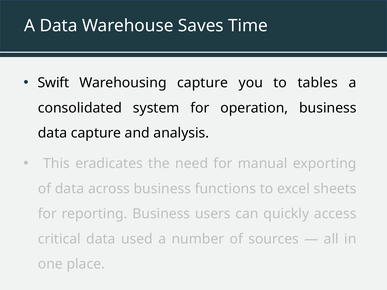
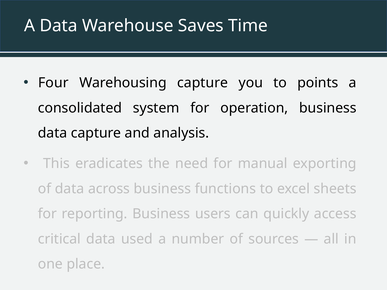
Swift: Swift -> Four (53, 83)
tables: tables -> points (318, 83)
